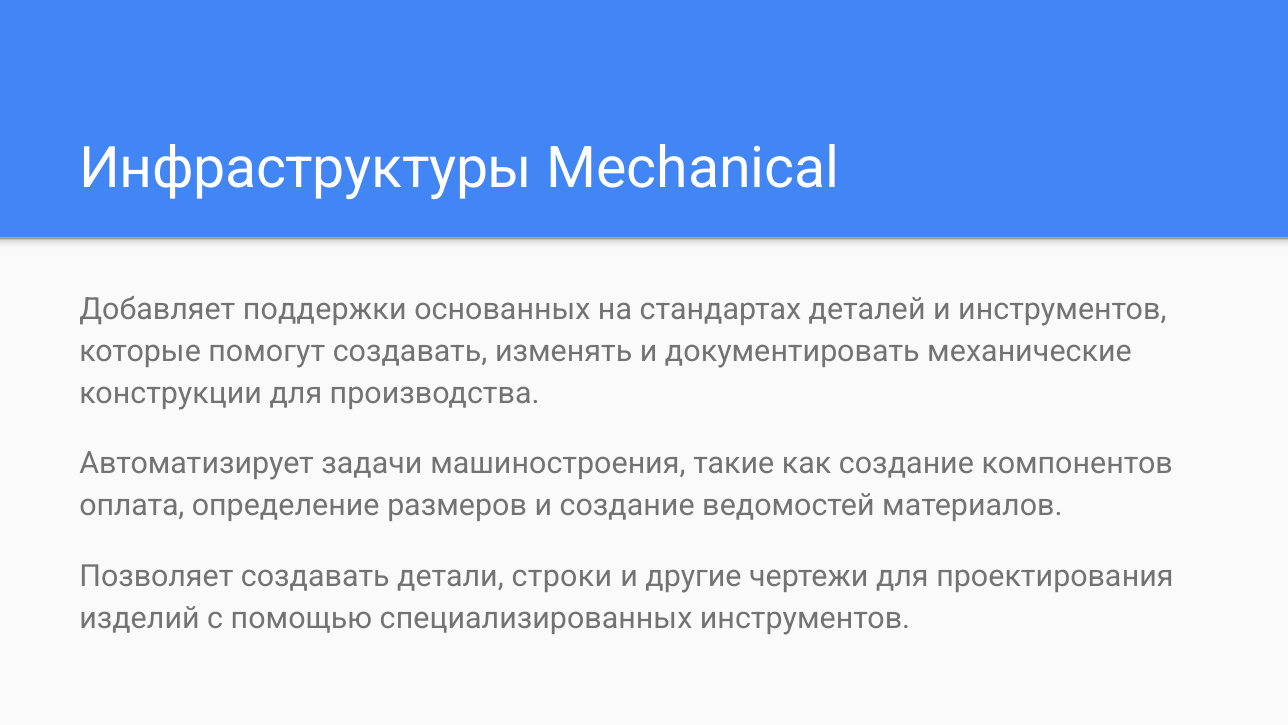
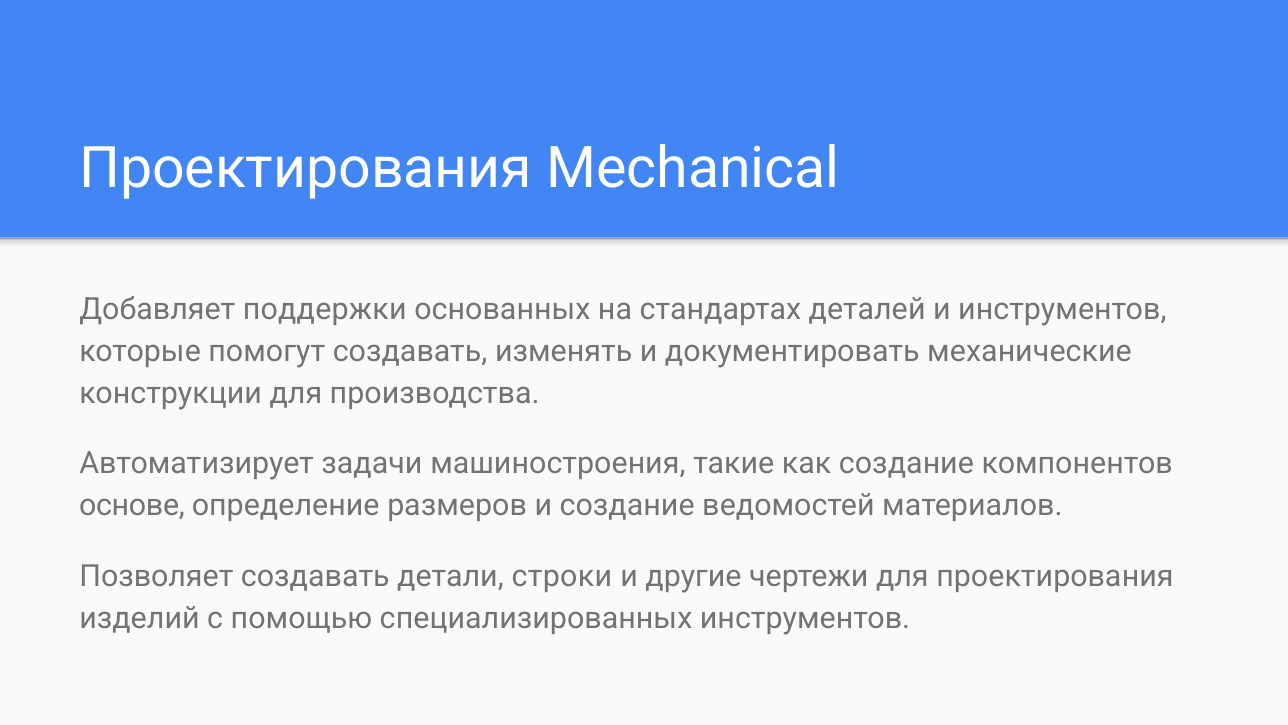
Инфраструктуры: Инфраструктуры -> Проектирования (306, 169)
оплата: оплата -> основе (132, 505)
